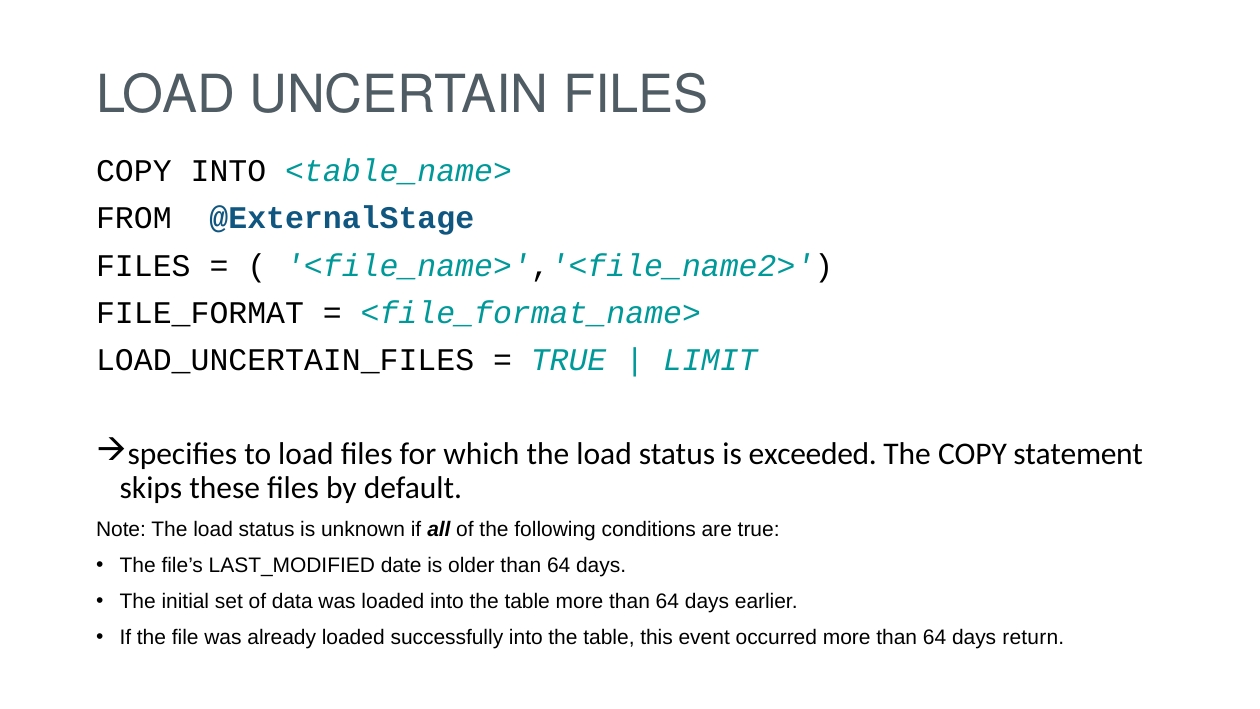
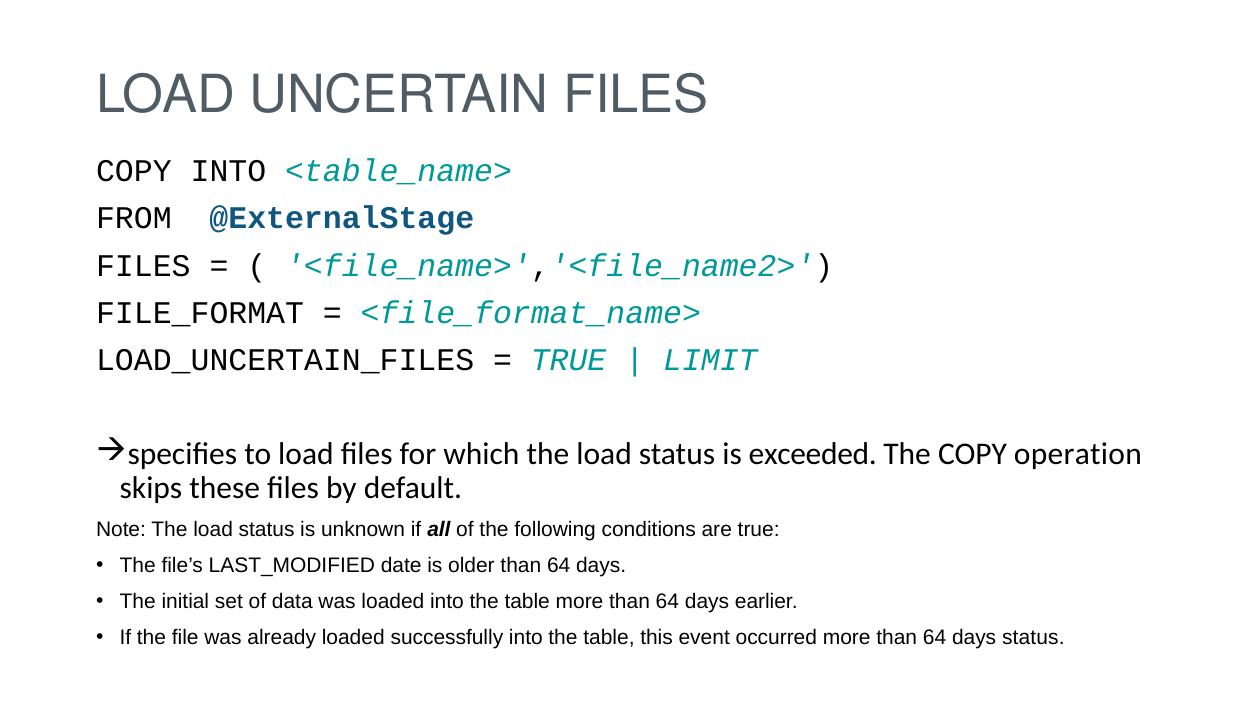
statement: statement -> operation (1078, 454)
days return: return -> status (1033, 637)
